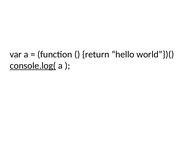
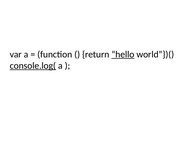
hello underline: none -> present (123, 54)
